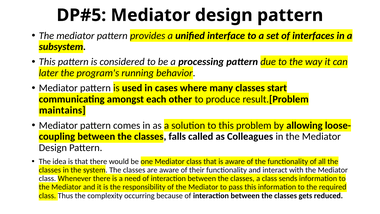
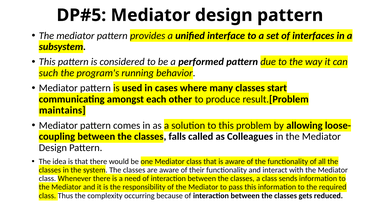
processing: processing -> performed (201, 62)
later: later -> such (48, 73)
